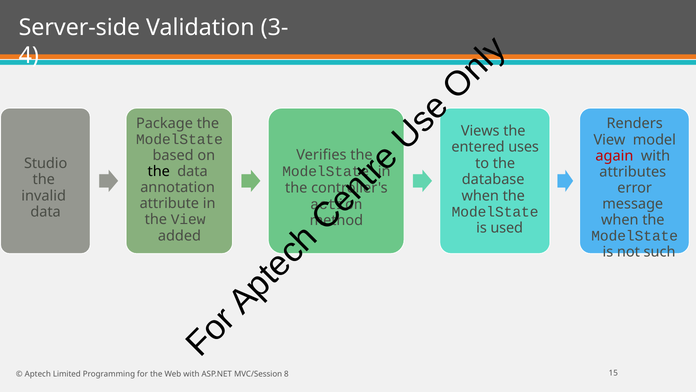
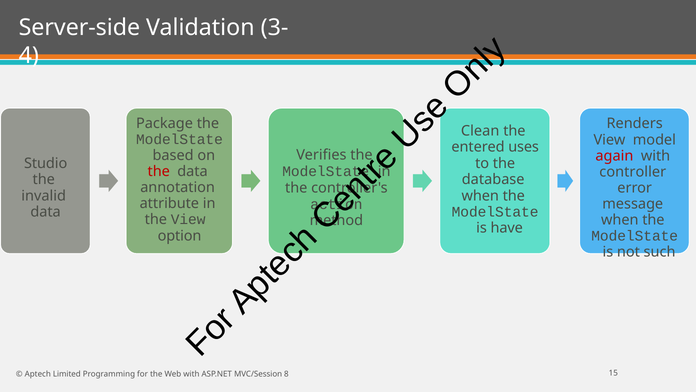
Views: Views -> Clean (480, 131)
the colour: black -> red (159, 171)
attributes: attributes -> controller (633, 172)
used: used -> have (507, 228)
added: added -> option (180, 235)
